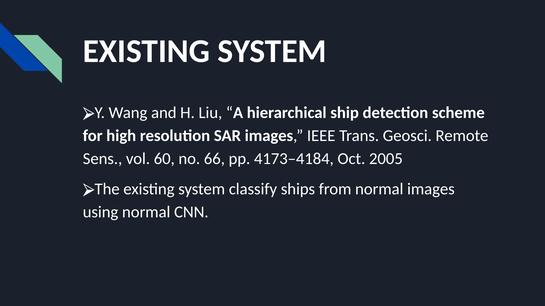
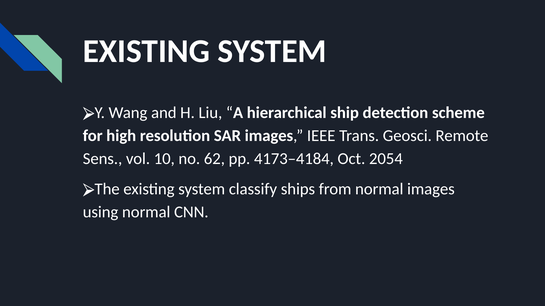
60: 60 -> 10 (164, 159)
66: 66 -> 62 (214, 159)
2005: 2005 -> 2054 (386, 159)
